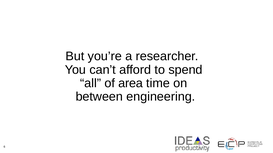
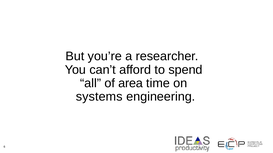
between: between -> systems (99, 97)
